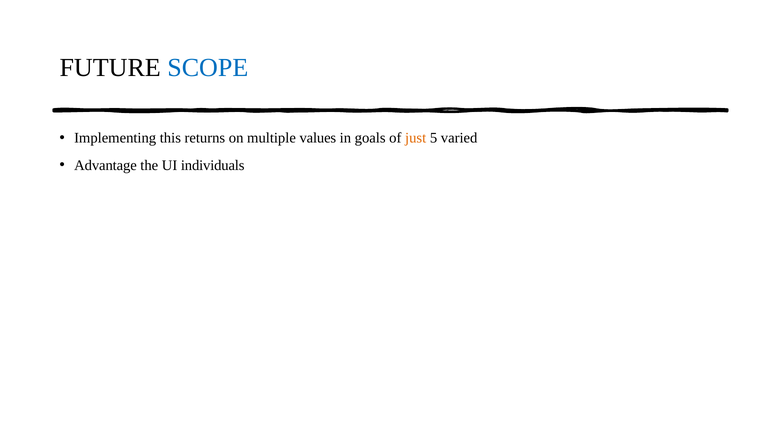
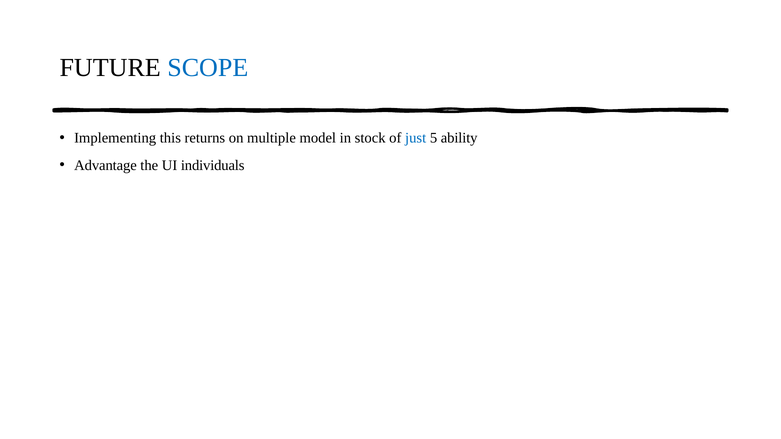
values: values -> model (318, 138)
goals: goals -> stock (370, 138)
just colour: orange -> blue (416, 138)
varied: varied -> ability (459, 138)
